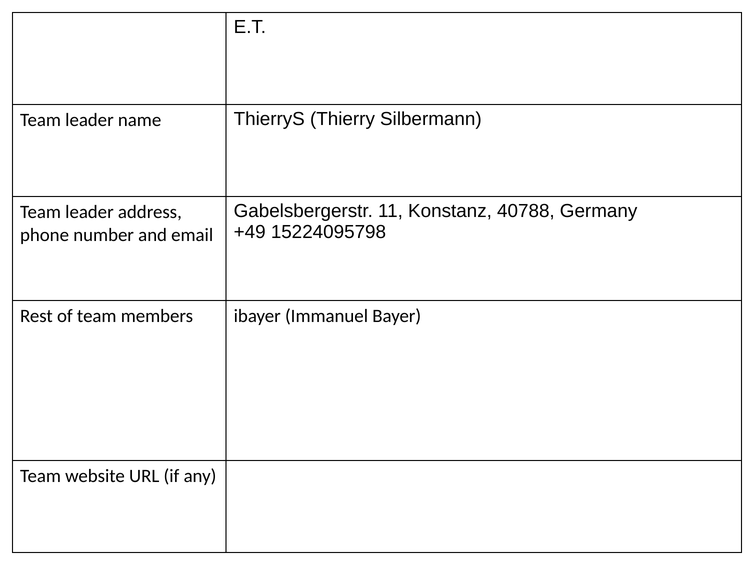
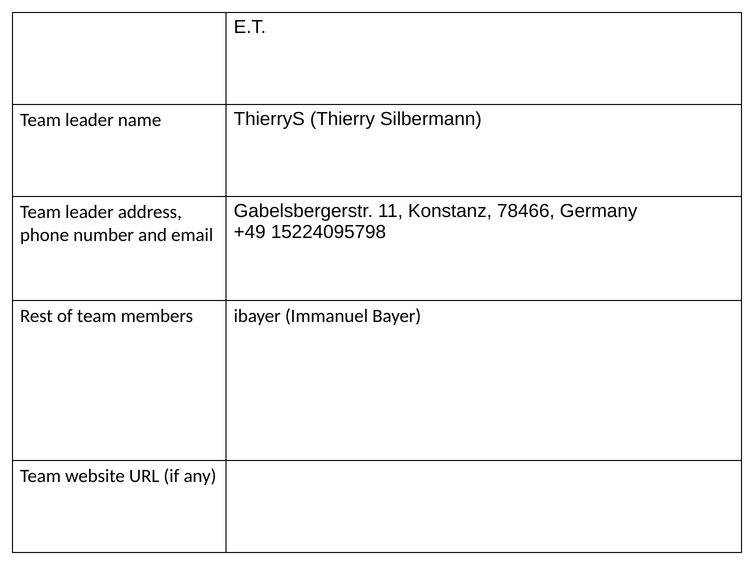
40788: 40788 -> 78466 (526, 211)
